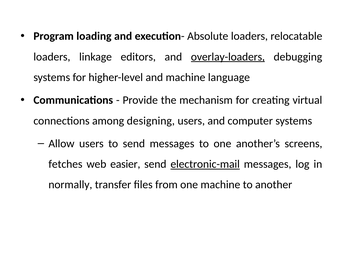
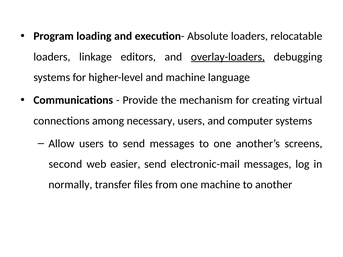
designing: designing -> necessary (151, 121)
fetches: fetches -> second (65, 164)
electronic-mail underline: present -> none (205, 164)
